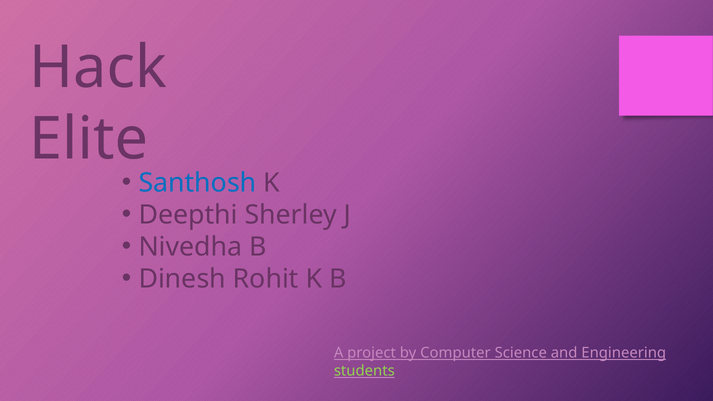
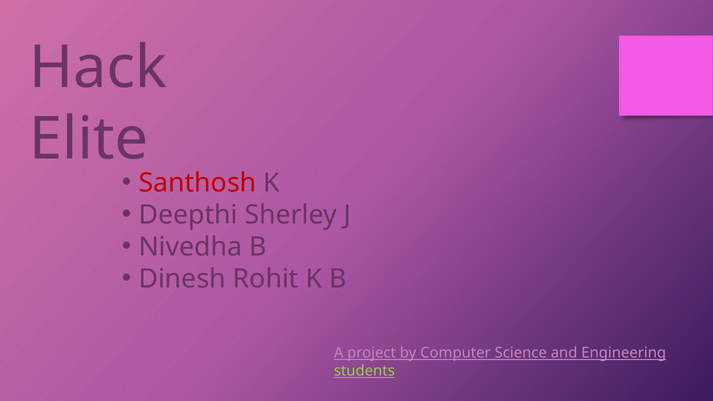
Santhosh colour: blue -> red (197, 183)
